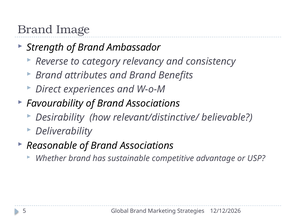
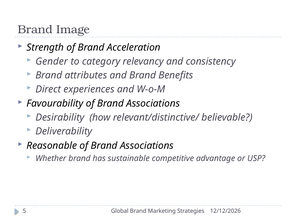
Ambassador: Ambassador -> Acceleration (134, 48)
Reverse: Reverse -> Gender (52, 61)
